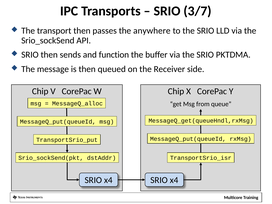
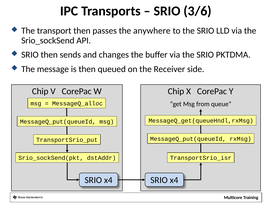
3/7: 3/7 -> 3/6 (198, 11)
function: function -> changes (114, 55)
